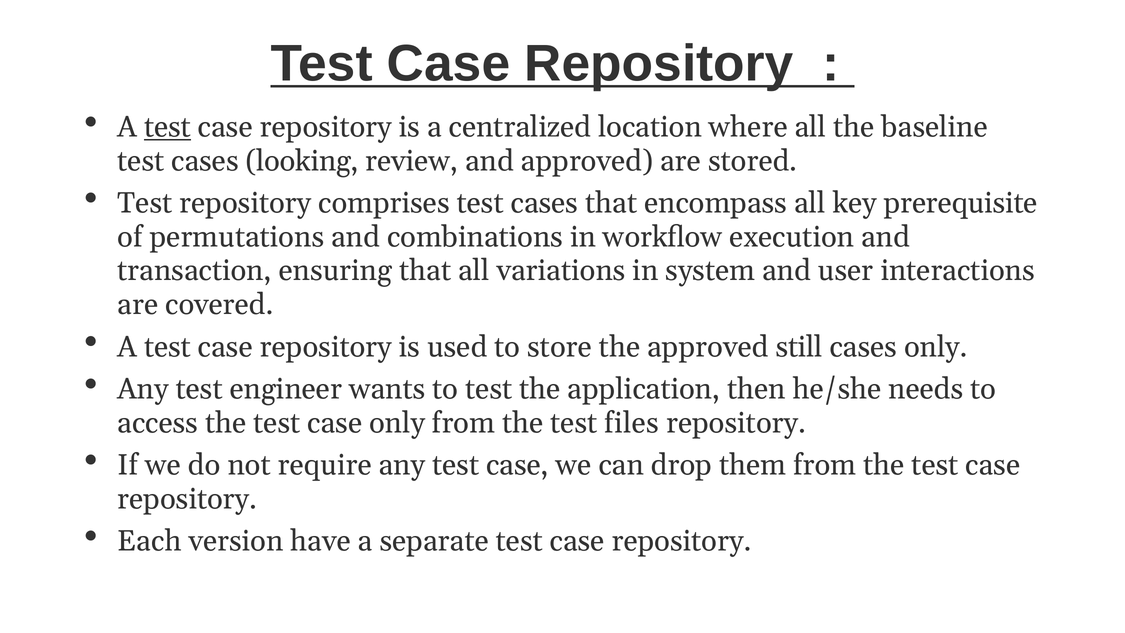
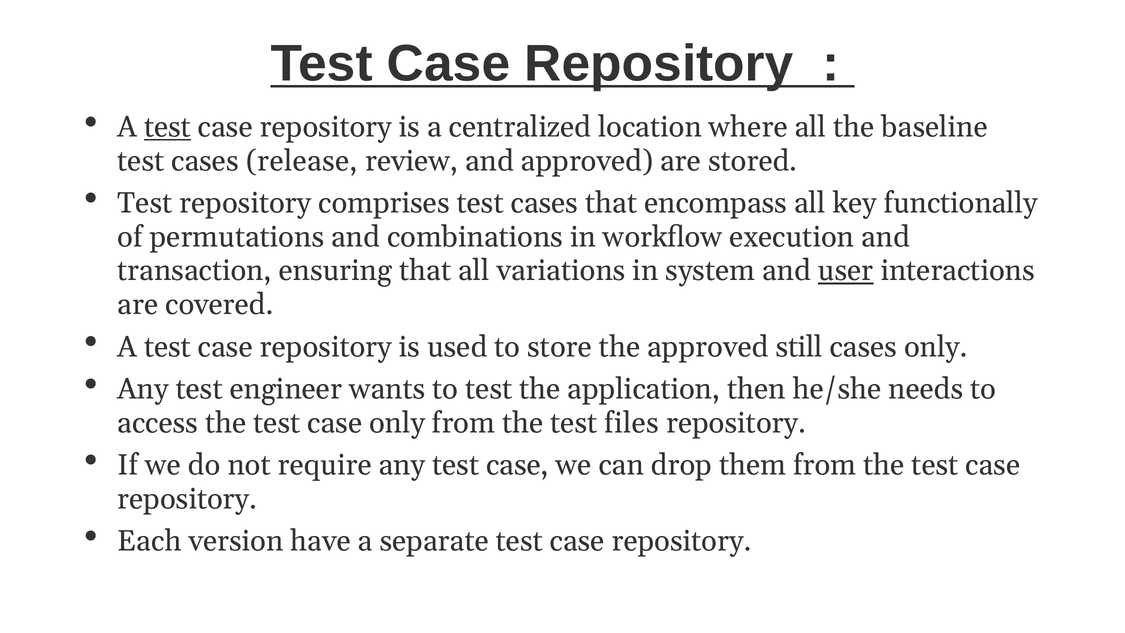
looking: looking -> release (302, 161)
prerequisite: prerequisite -> functionally (961, 203)
user underline: none -> present (846, 271)
